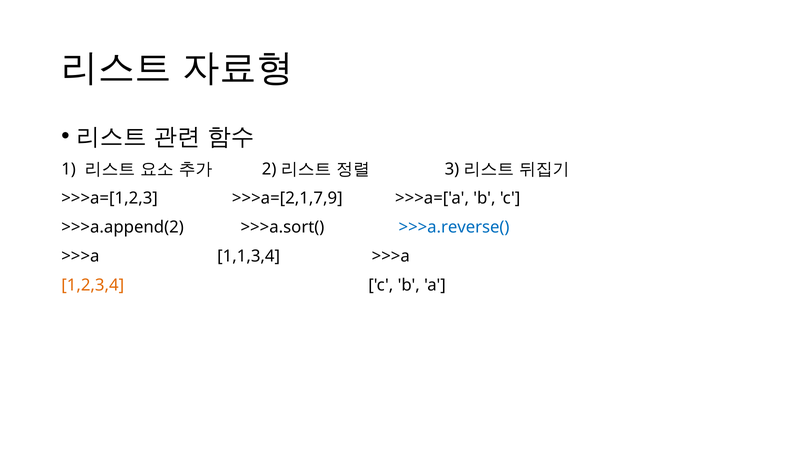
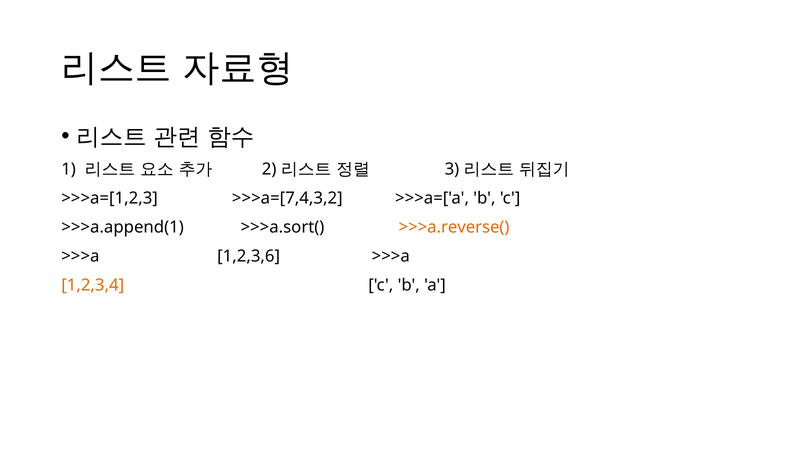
>>>a=[2,1,7,9: >>>a=[2,1,7,9 -> >>>a=[7,4,3,2 (287, 198)
>>>a.append(2: >>>a.append(2 -> >>>a.append(1 (123, 227)
>>>a.reverse( colour: blue -> orange (454, 227)
1,1,3,4: 1,1,3,4 -> 1,2,3,6 (249, 256)
